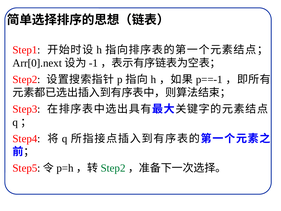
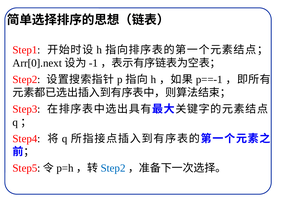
Step2 colour: green -> blue (113, 168)
